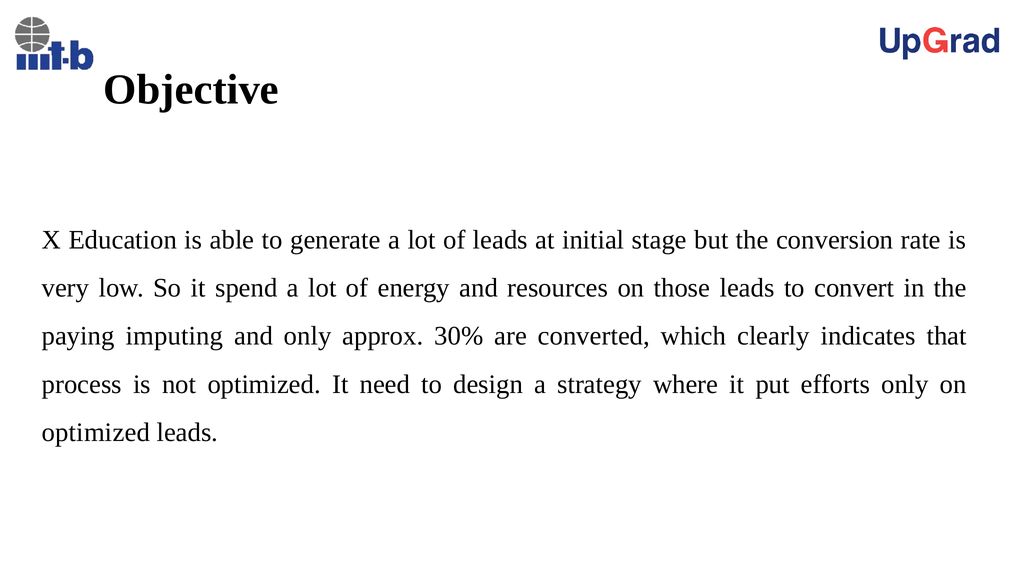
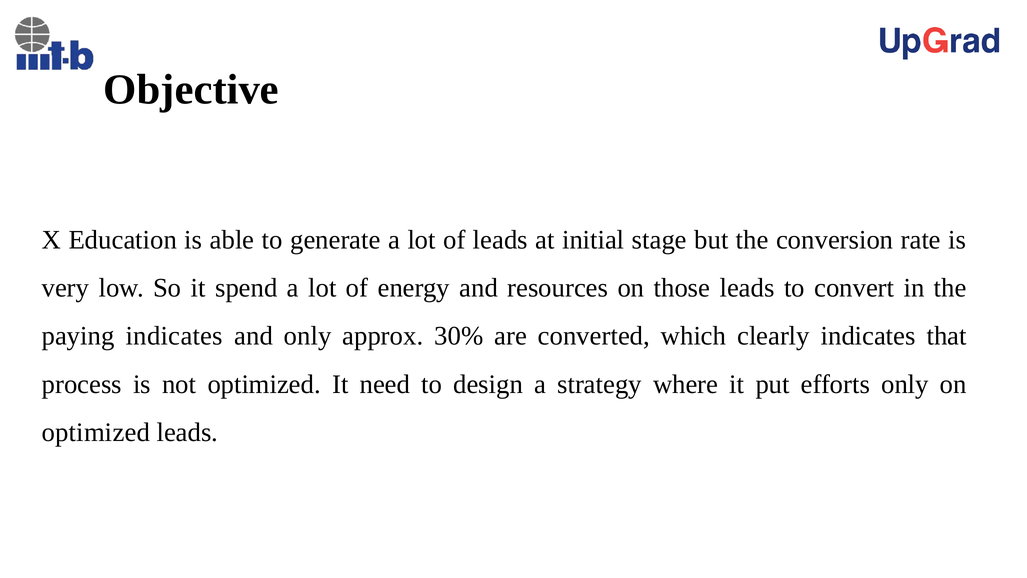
paying imputing: imputing -> indicates (174, 336)
